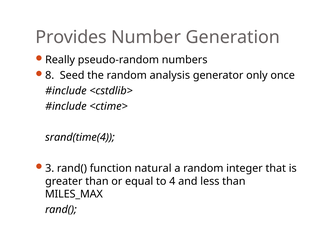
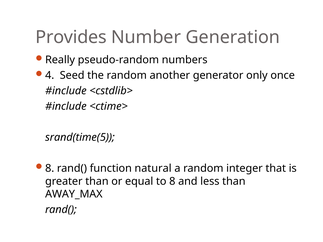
8: 8 -> 4 (50, 75)
analysis: analysis -> another (170, 75)
srand(time(4: srand(time(4 -> srand(time(5 (80, 137)
3: 3 -> 8 (50, 168)
to 4: 4 -> 8 (172, 181)
MILES_MAX: MILES_MAX -> AWAY_MAX (74, 194)
